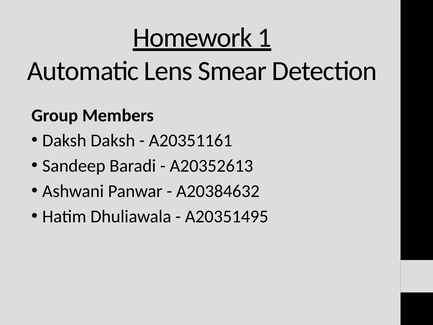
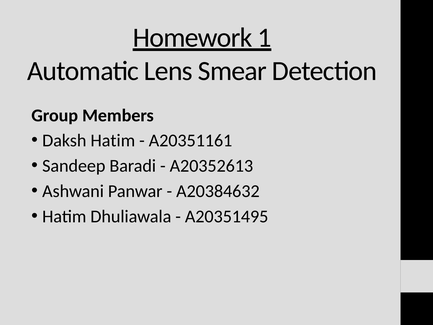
Daksh Daksh: Daksh -> Hatim (113, 141)
